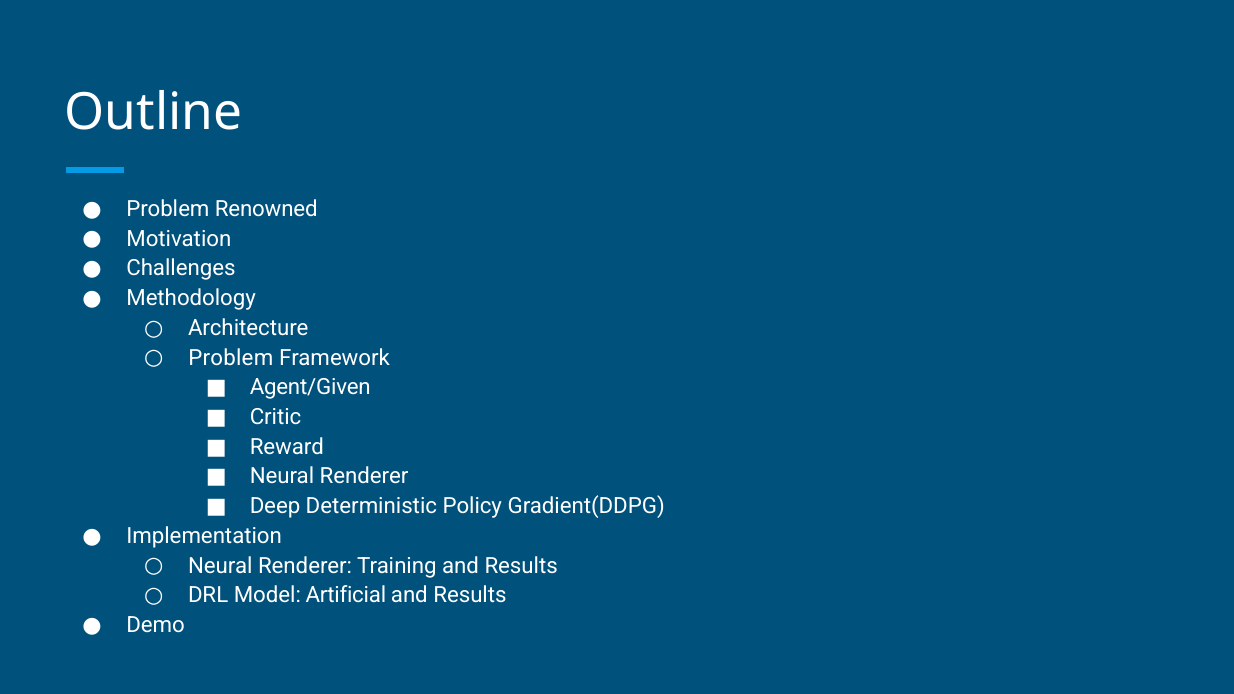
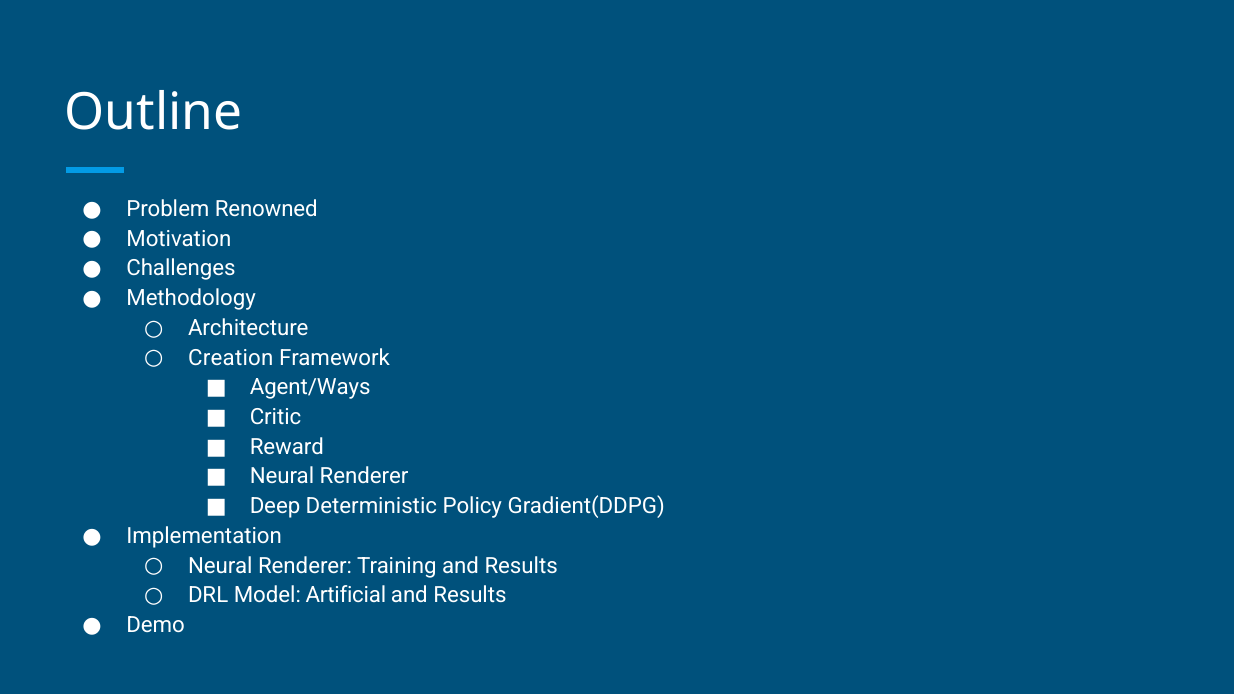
Problem: Problem -> Creation (231, 358)
Agent/Given: Agent/Given -> Agent/Ways (310, 388)
